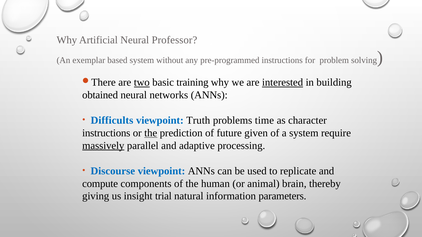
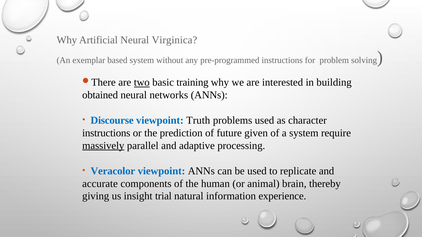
Professor: Professor -> Virginica (174, 40)
interested underline: present -> none (283, 83)
Difficults: Difficults -> Discourse (112, 121)
problems time: time -> used (264, 121)
the underline: present -> none (151, 133)
Discourse: Discourse -> Veracolor (113, 171)
compute: compute -> accurate (100, 184)
parameters: parameters -> experience (282, 196)
